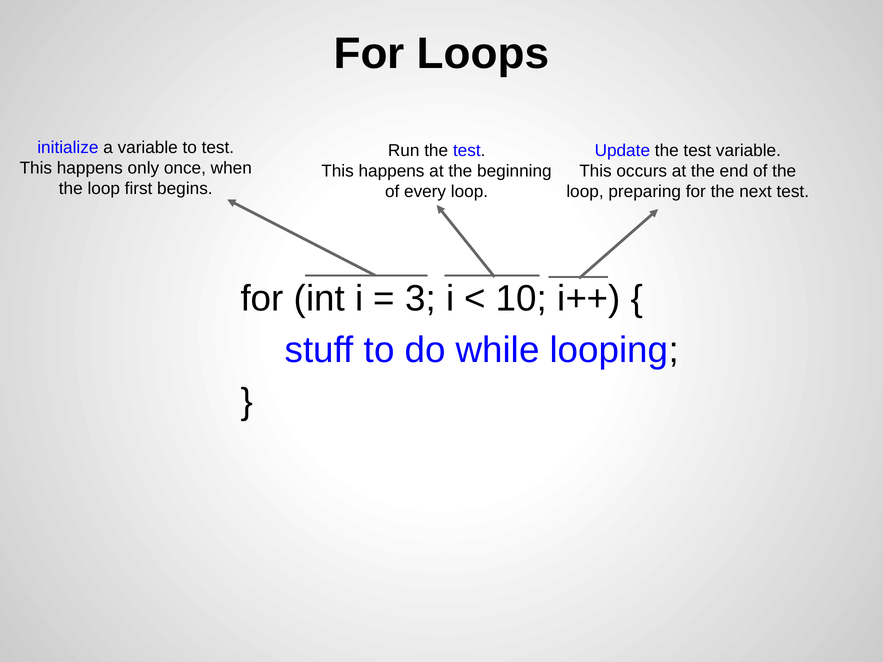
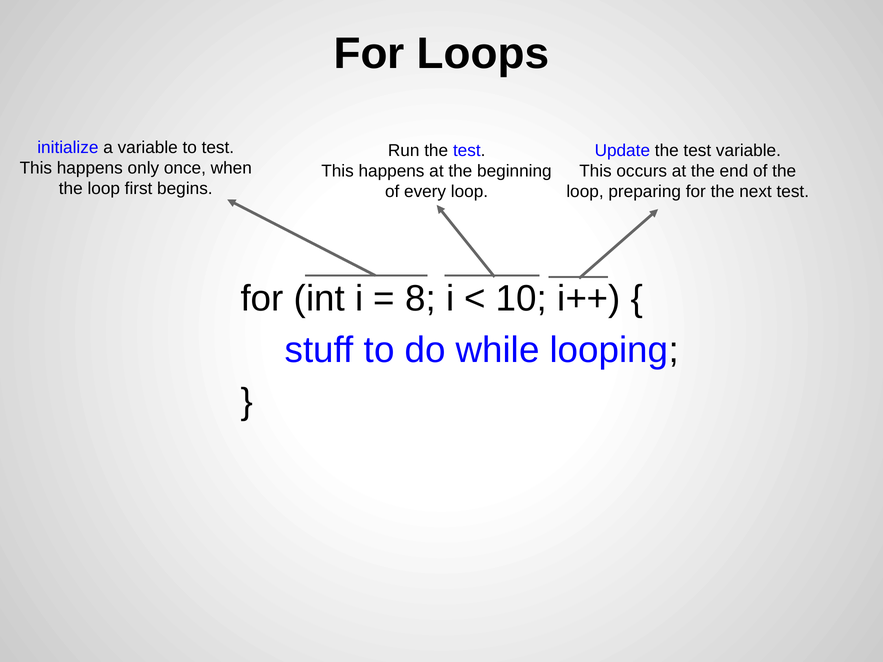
3: 3 -> 8 (420, 299)
